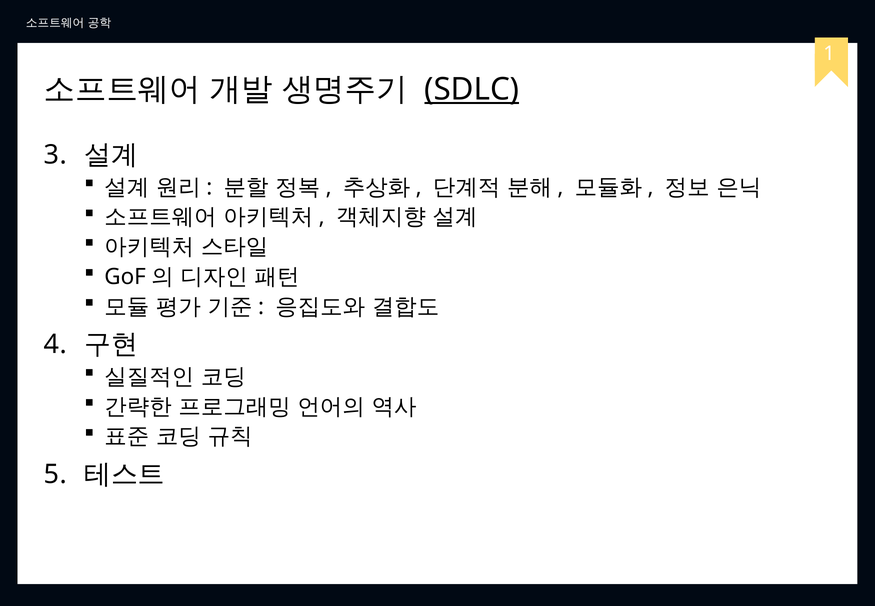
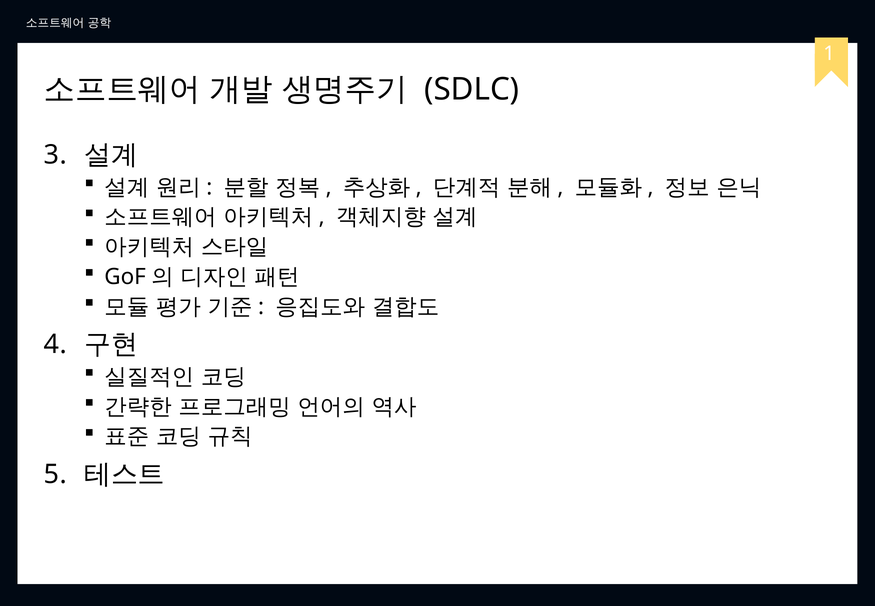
SDLC underline: present -> none (472, 89)
